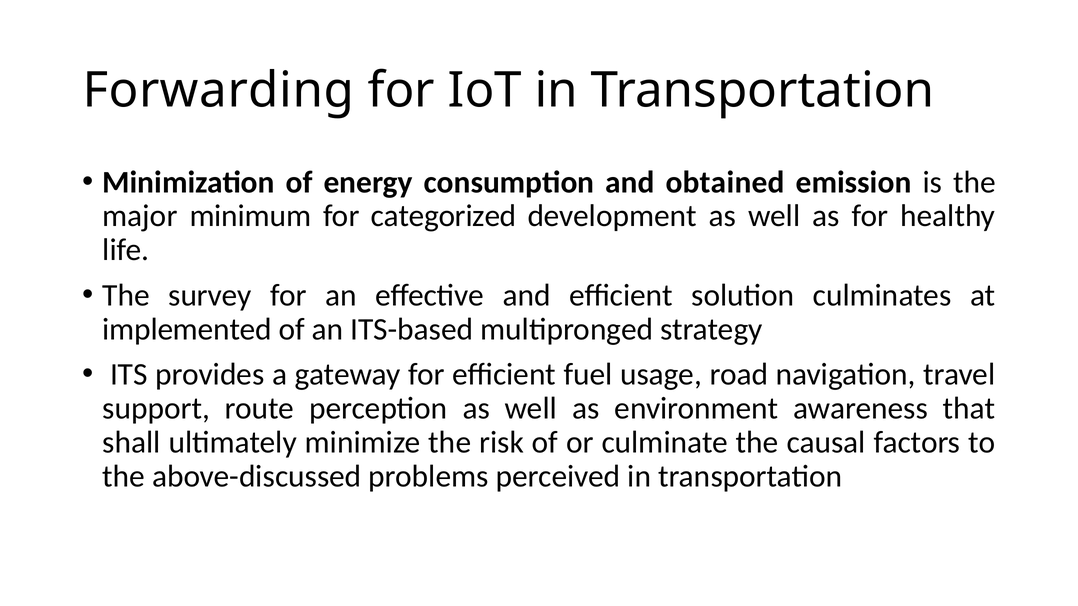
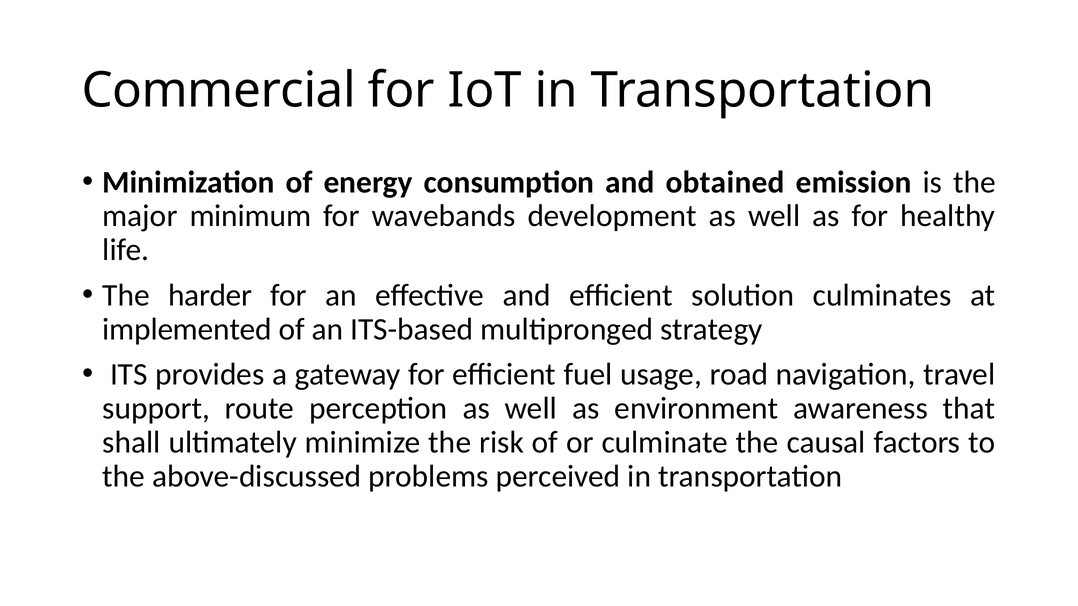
Forwarding: Forwarding -> Commercial (219, 91)
categorized: categorized -> wavebands (444, 216)
survey: survey -> harder (210, 295)
